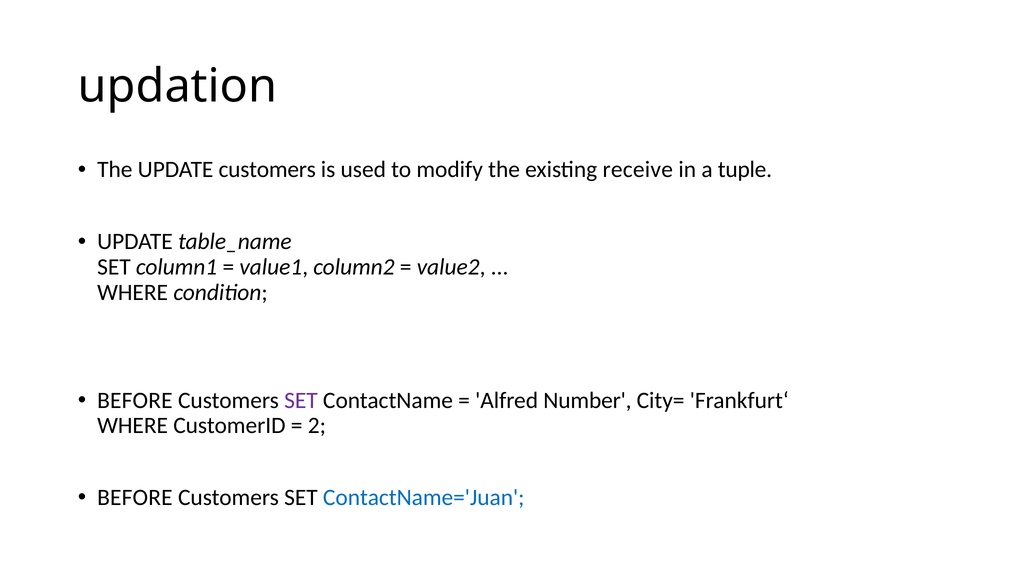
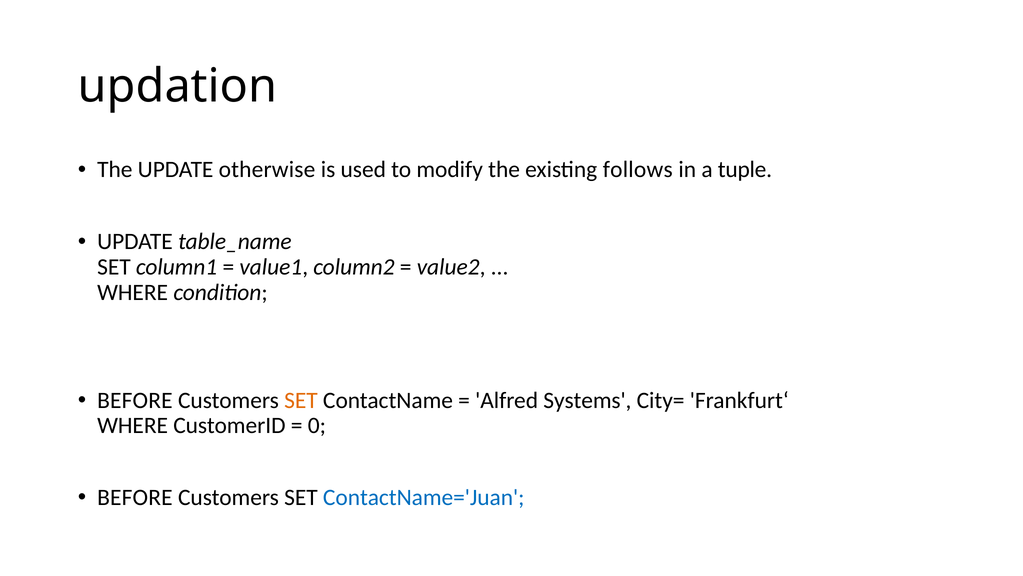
UPDATE customers: customers -> otherwise (267, 170)
receive: receive -> follows (638, 170)
SET colour: purple -> orange (301, 400)
Number: Number -> Systems (587, 400)
2: 2 -> 0 (317, 425)
